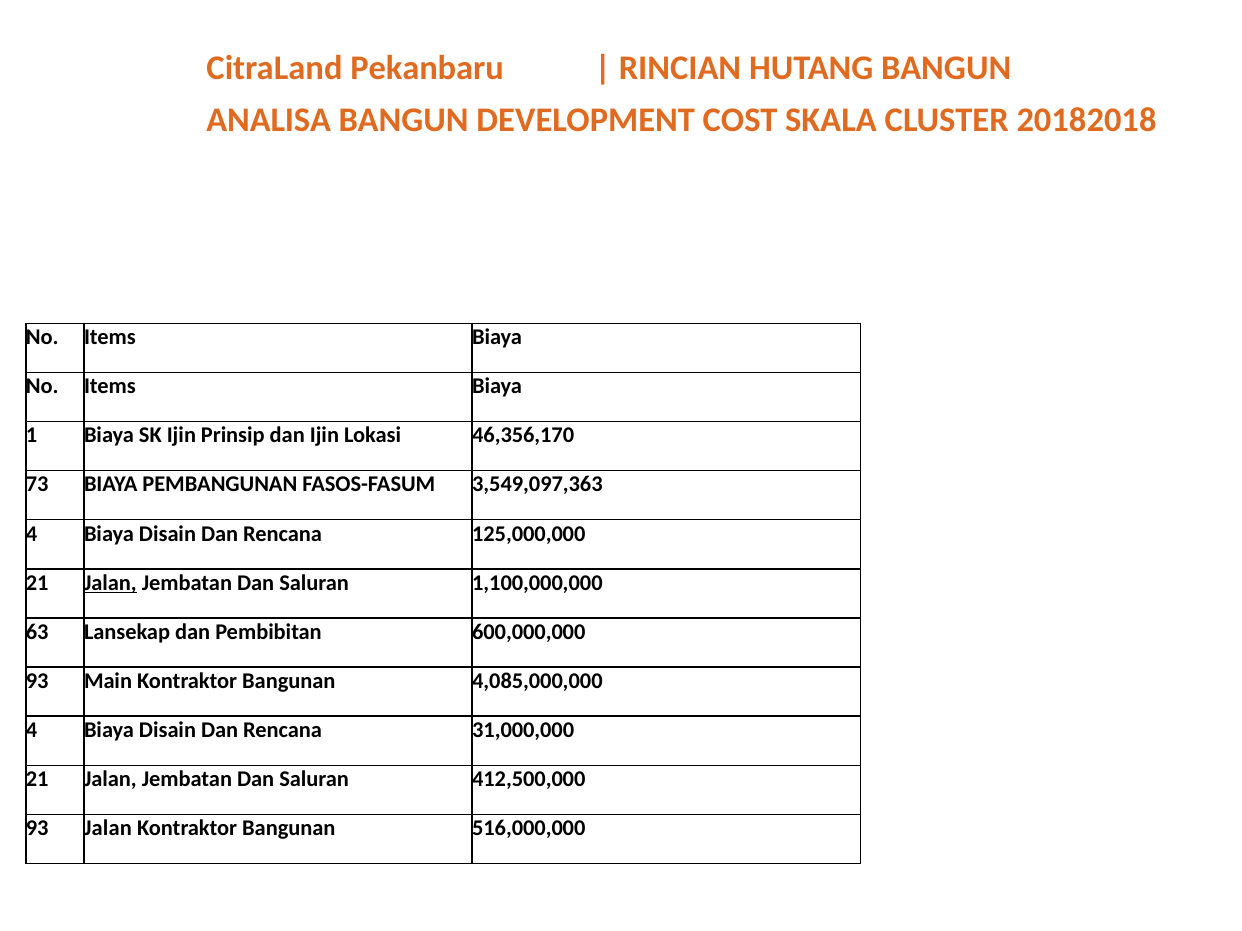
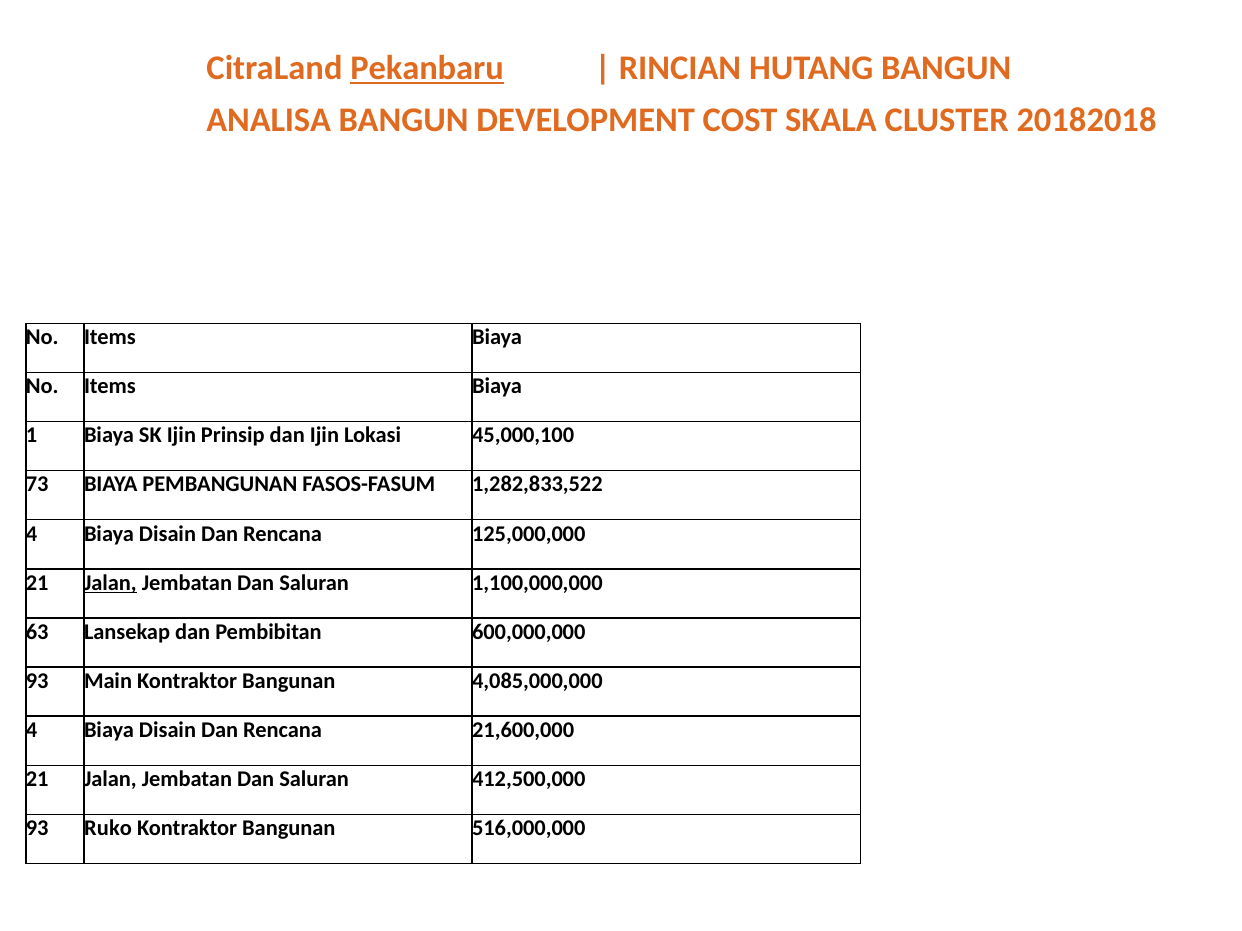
Pekanbaru underline: none -> present (427, 68)
46,356,170: 46,356,170 -> 45,000,100 (523, 436)
3,549,097,363: 3,549,097,363 -> 1,282,833,522 (537, 485)
31,000,000: 31,000,000 -> 21,600,000 (523, 731)
93 Jalan: Jalan -> Ruko (108, 829)
